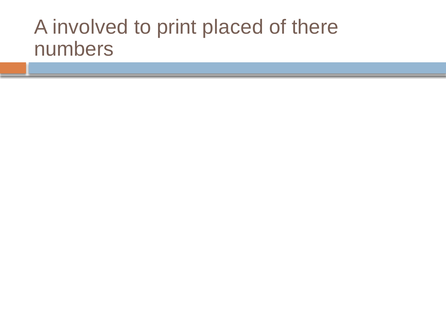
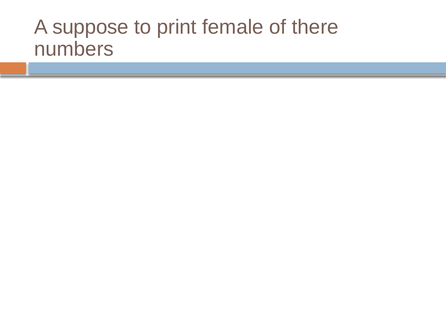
involved: involved -> suppose (91, 27)
placed: placed -> female (233, 27)
